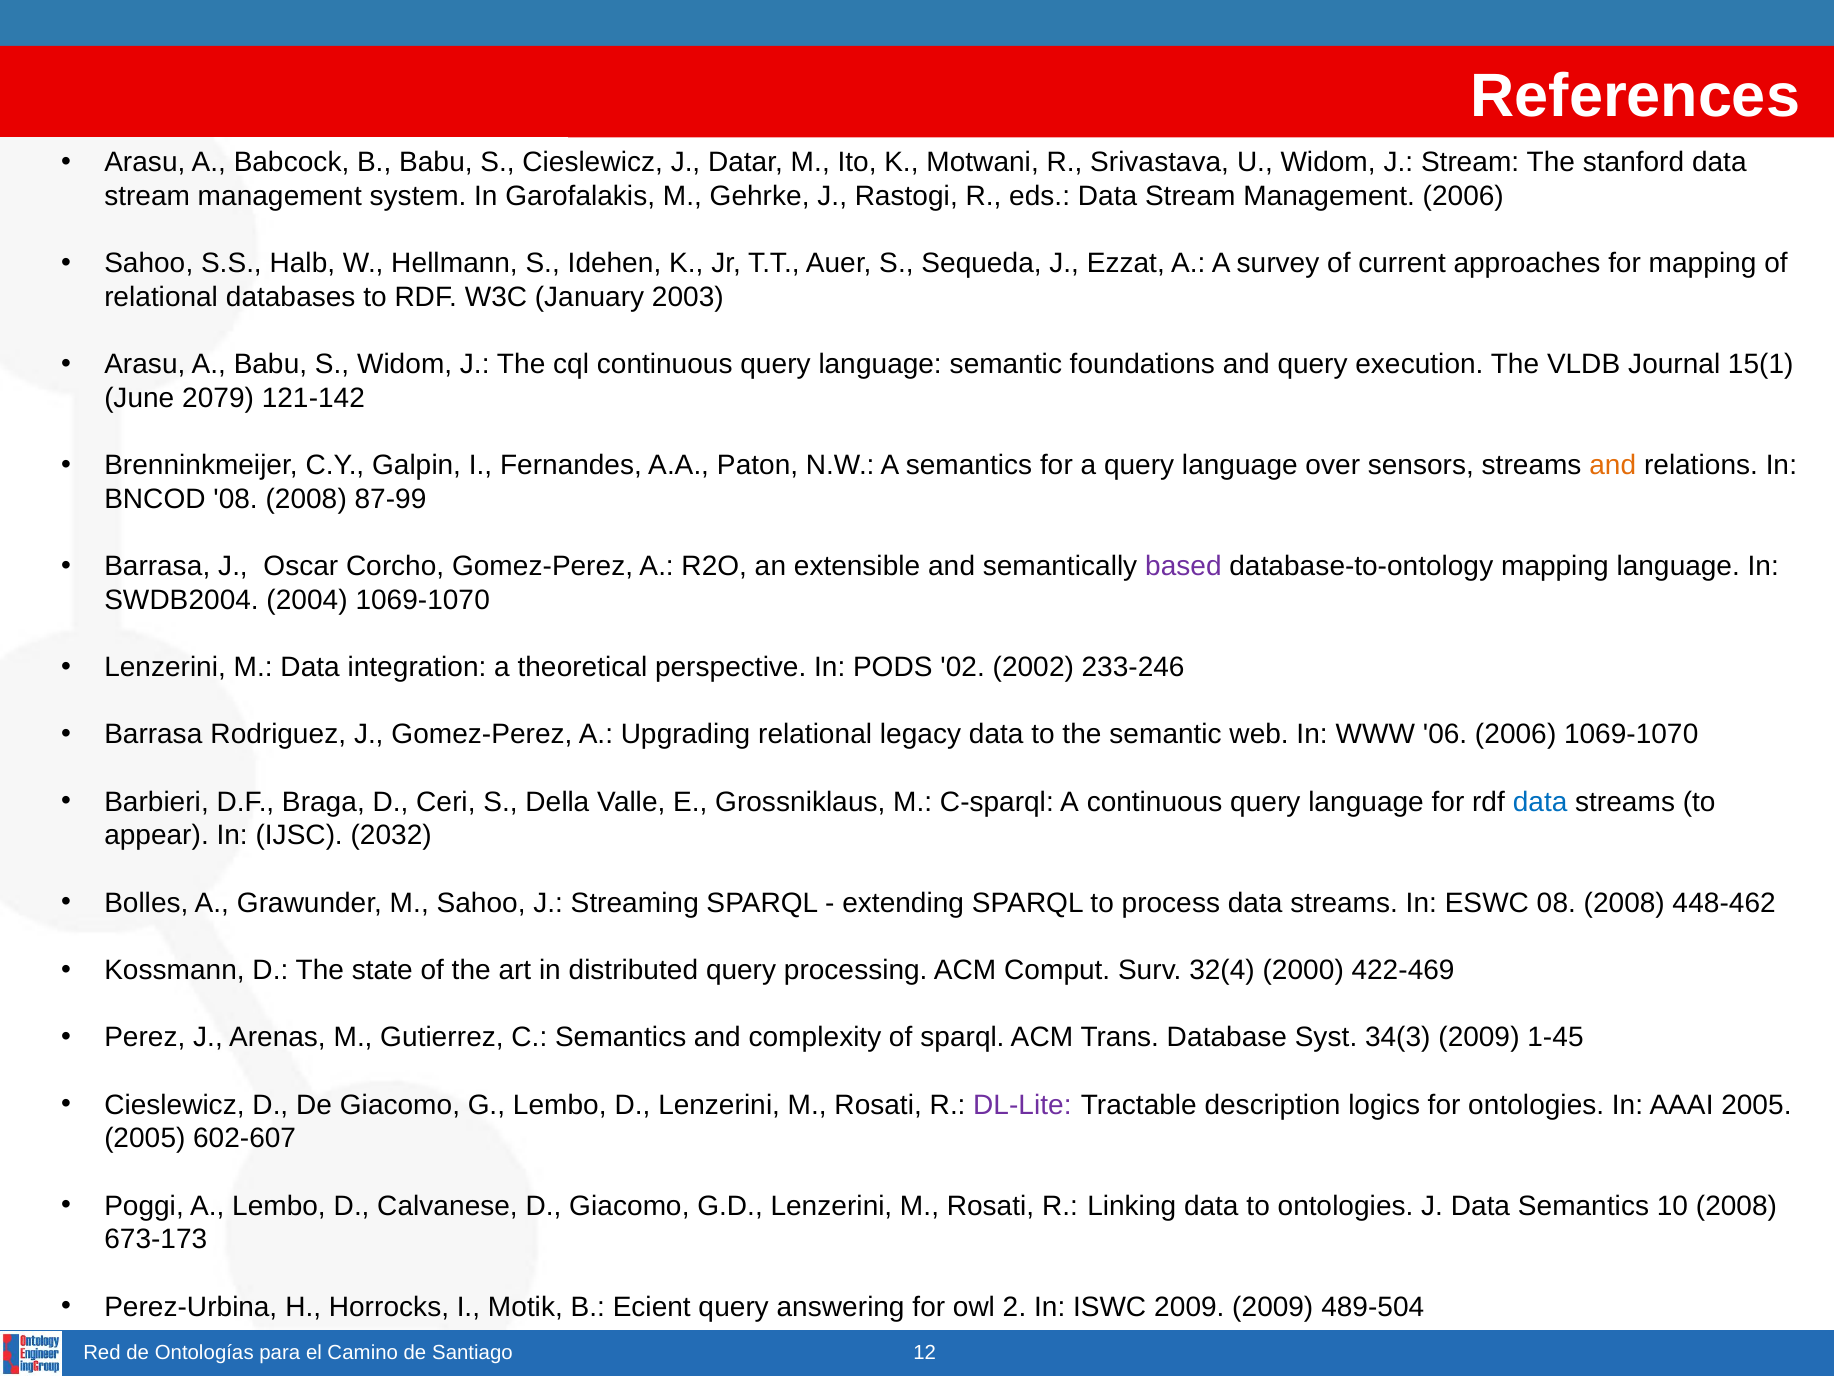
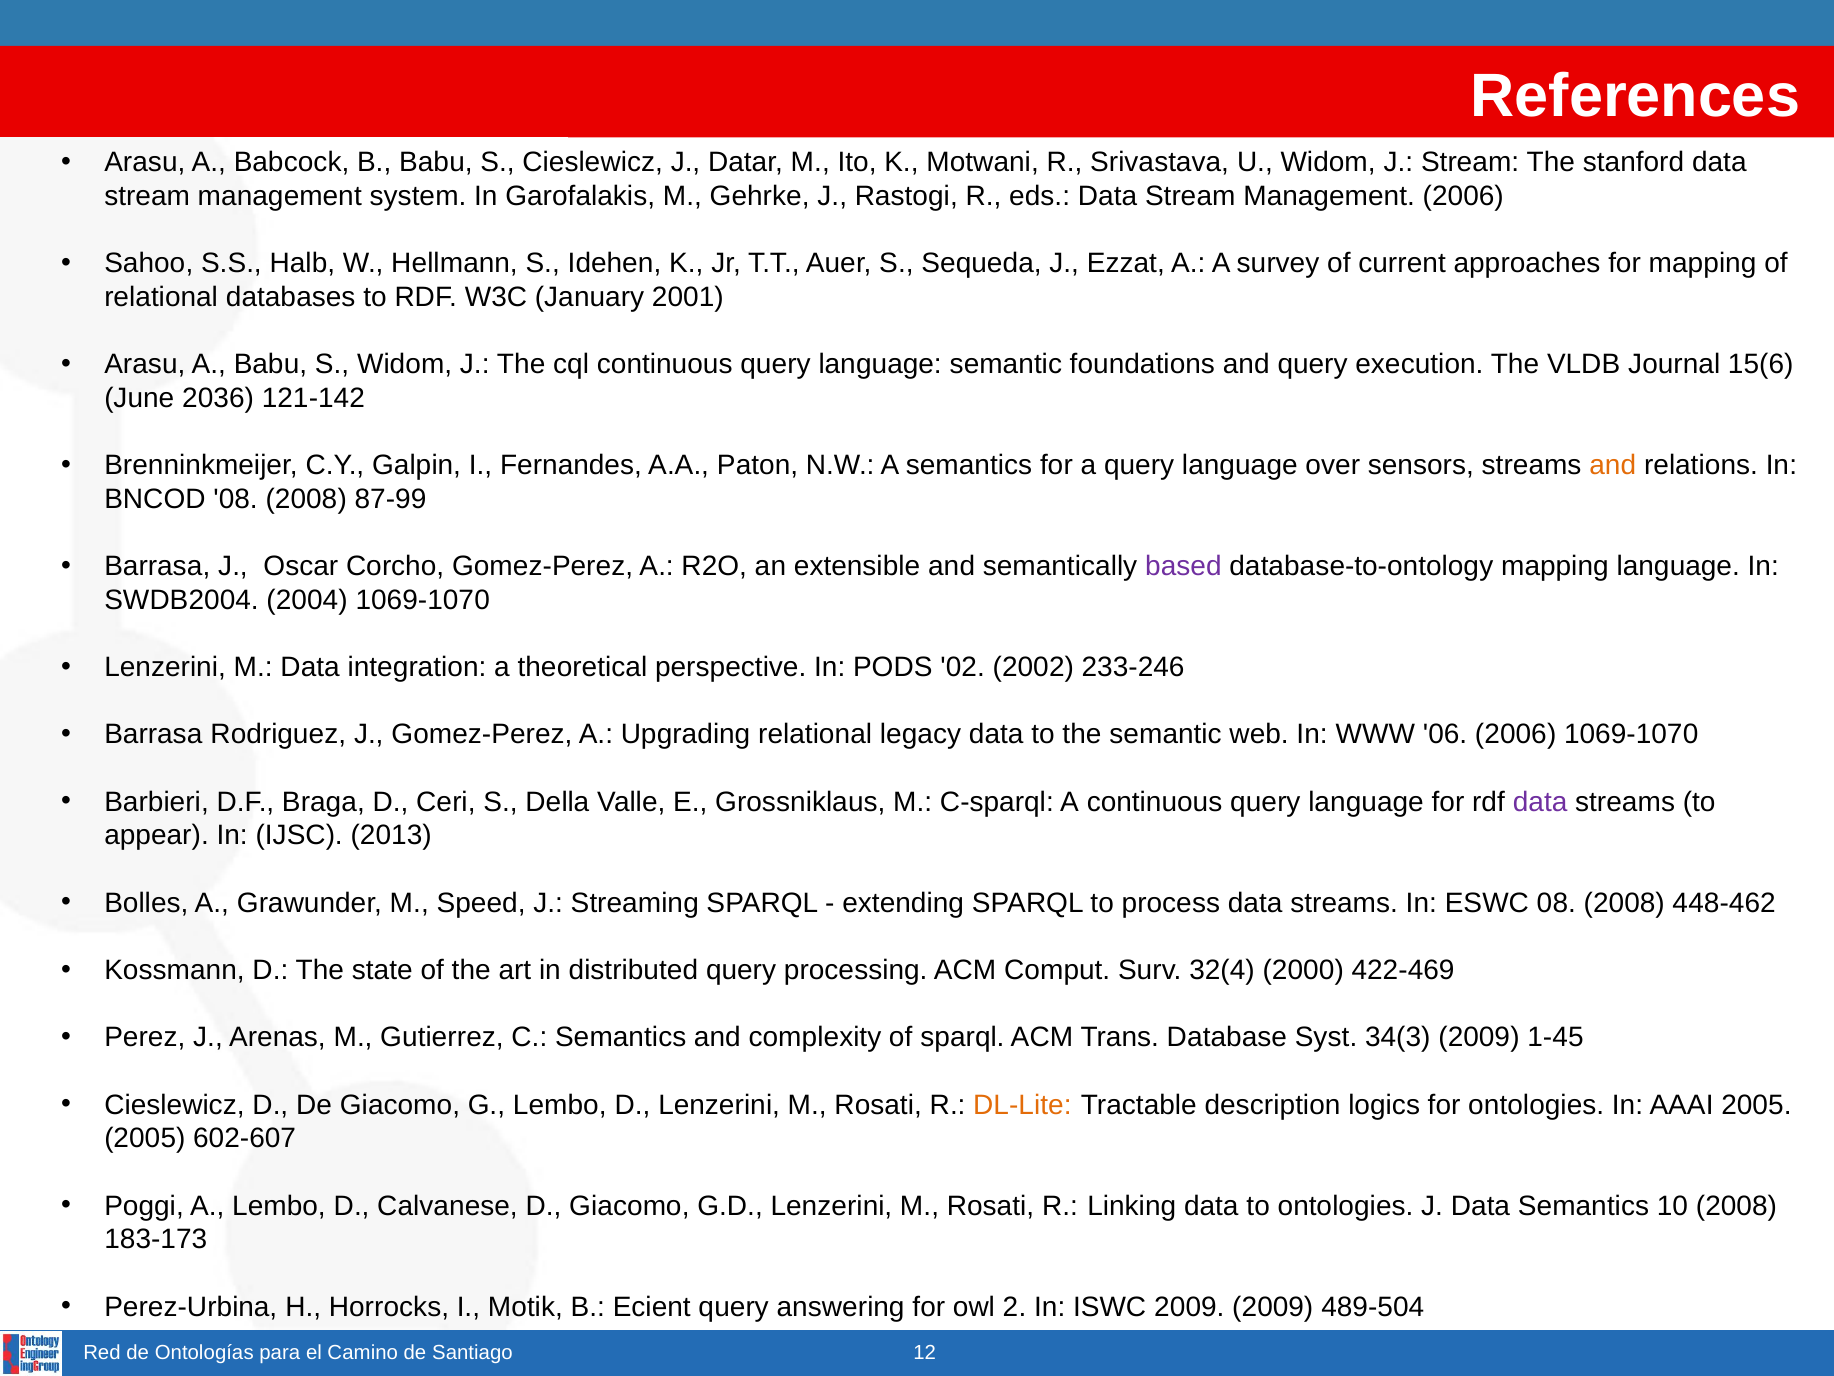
2003: 2003 -> 2001 (688, 297)
15(1: 15(1 -> 15(6 (1761, 364)
2079: 2079 -> 2036 (218, 398)
data colour: blue -> purple (1540, 802)
2032: 2032 -> 2013 (391, 835)
M Sahoo: Sahoo -> Speed (481, 903)
DL-Lite colour: purple -> orange (1022, 1105)
673-173: 673-173 -> 183-173 (156, 1239)
